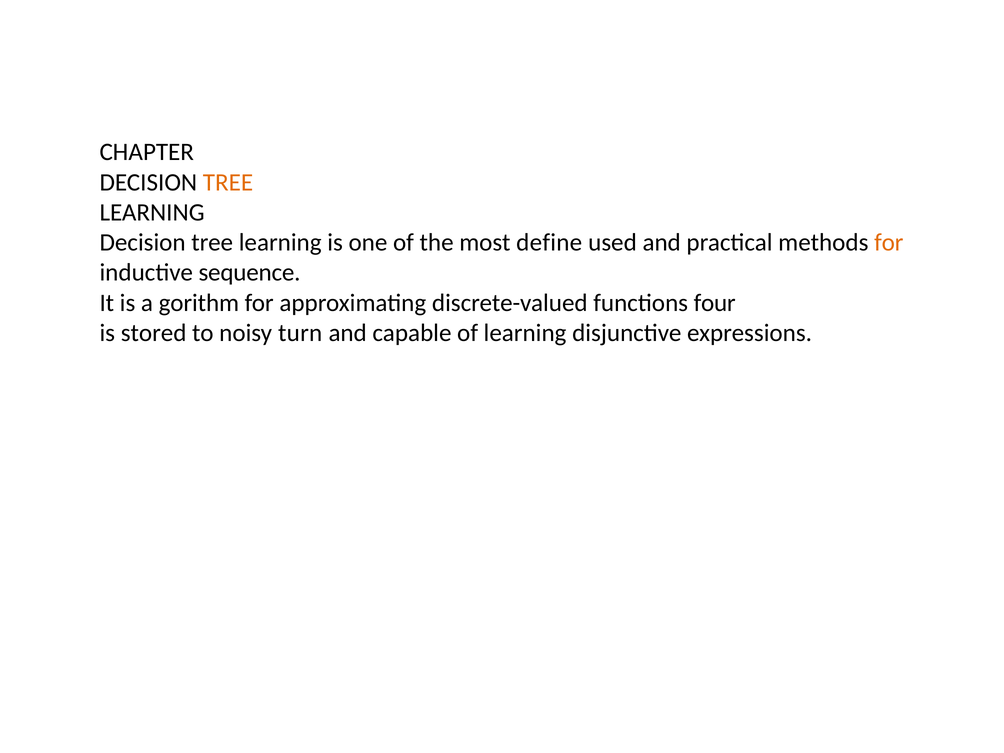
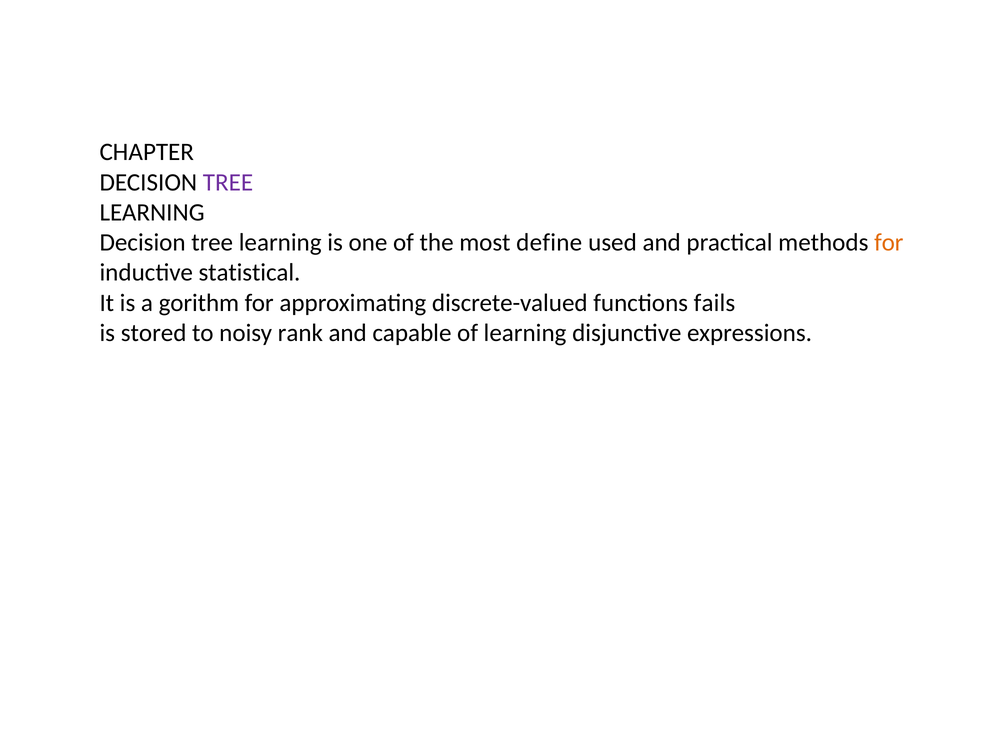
TREE colour: orange -> purple (228, 182)
sequence: sequence -> statistical (249, 273)
four: four -> fails (715, 303)
turn: turn -> rank (300, 333)
